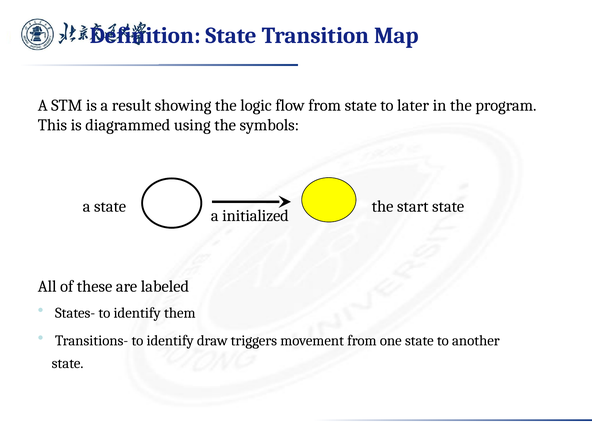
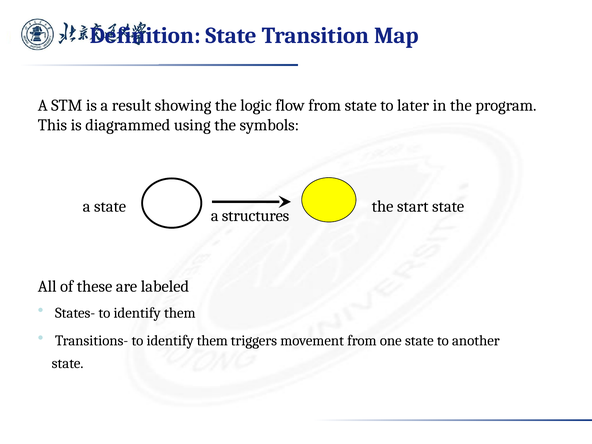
initialized: initialized -> structures (256, 216)
Transitions- to identify draw: draw -> them (212, 341)
